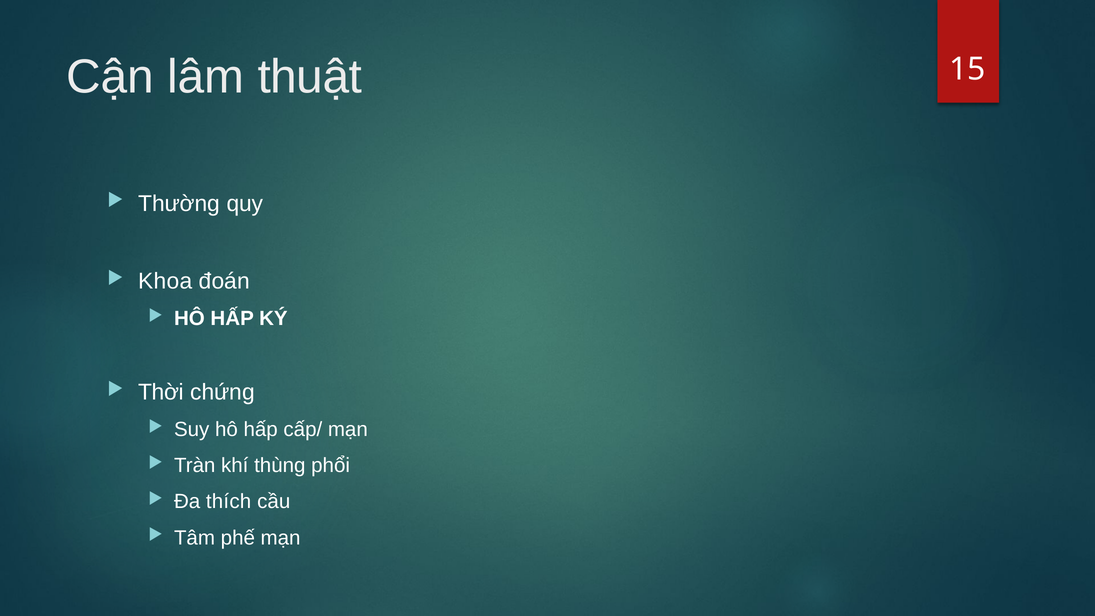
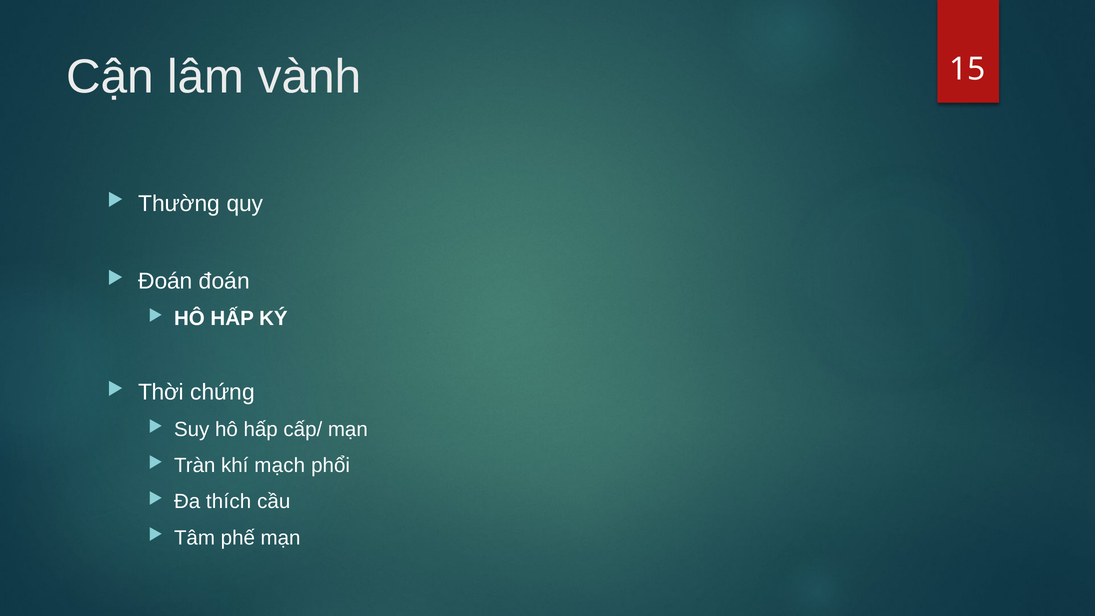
thuật: thuật -> vành (310, 77)
Khoa: Khoa -> Đoán (165, 281)
thùng: thùng -> mạch (280, 466)
